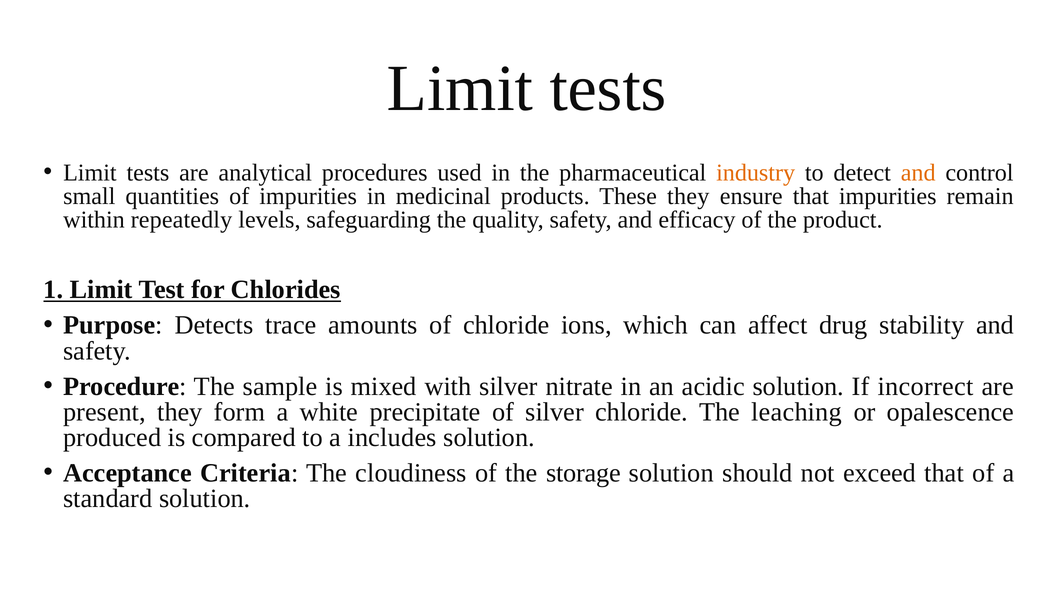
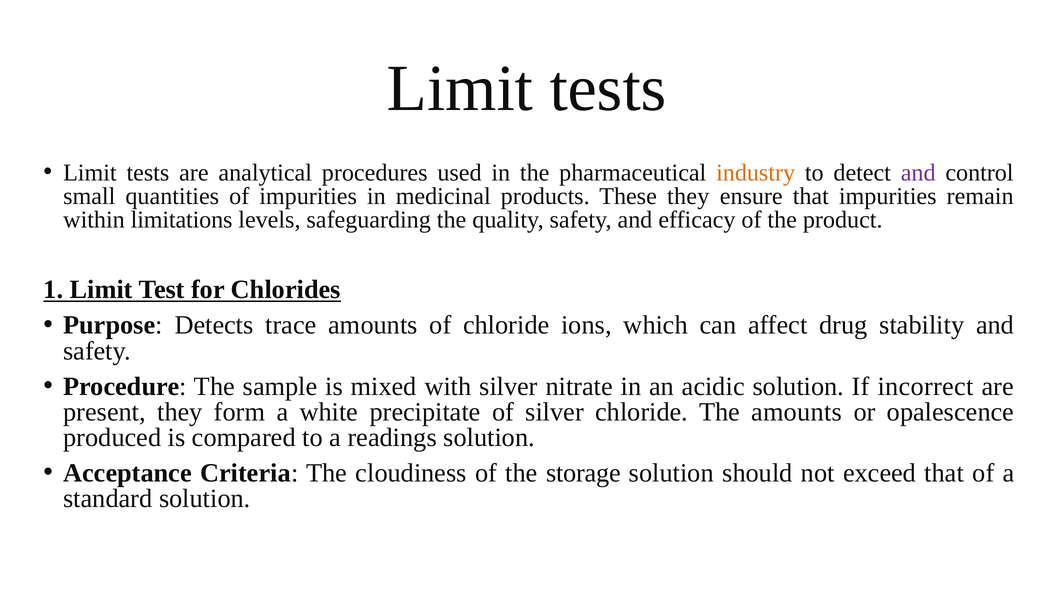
and colour: orange -> purple (918, 173)
repeatedly: repeatedly -> limitations (182, 219)
The leaching: leaching -> amounts (797, 412)
includes: includes -> readings (392, 438)
